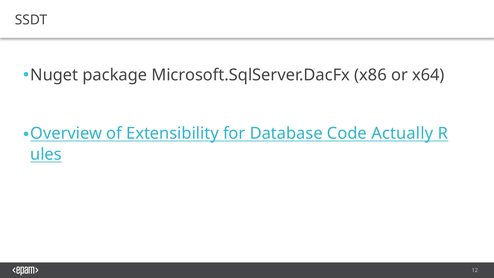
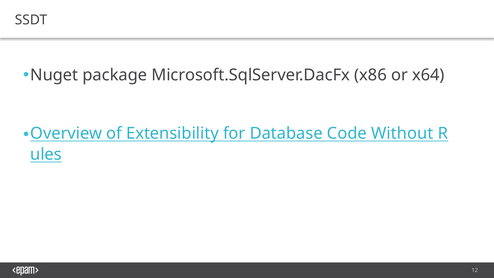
Actually: Actually -> Without (402, 133)
